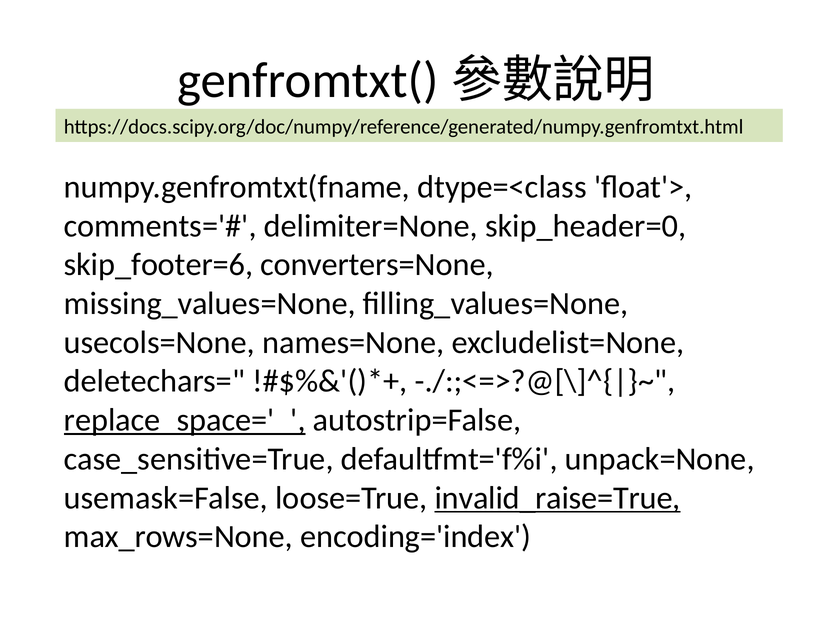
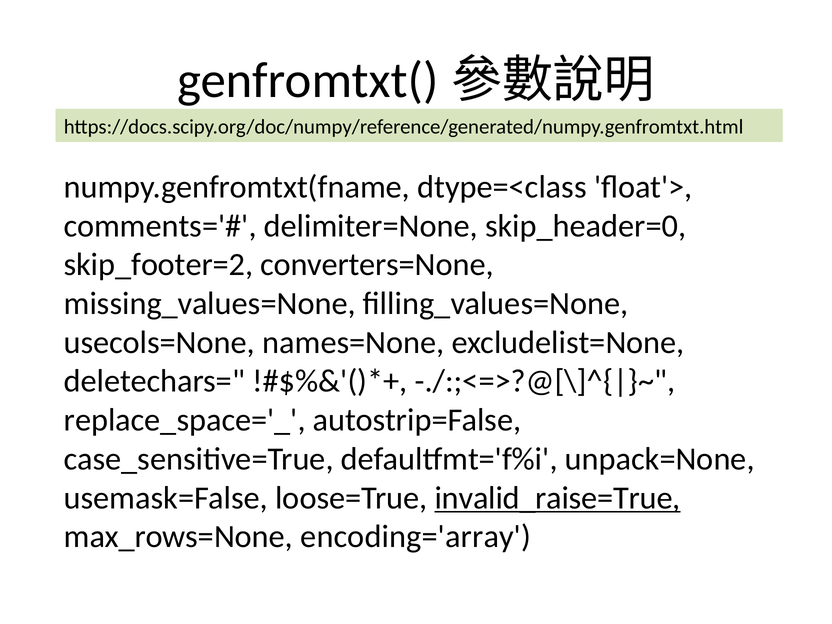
skip_footer=6: skip_footer=6 -> skip_footer=2 (158, 265)
replace_space='_ underline: present -> none (185, 420)
encoding='index: encoding='index -> encoding='array (416, 537)
